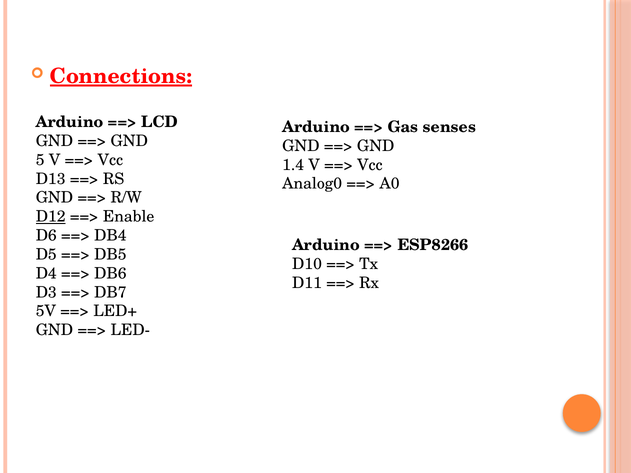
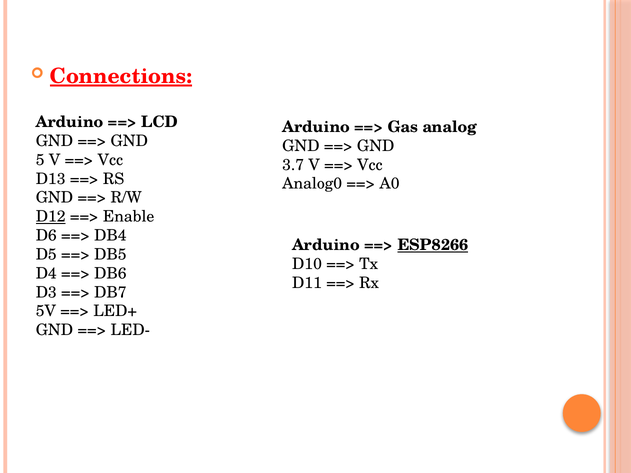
senses: senses -> analog (450, 127)
1.4: 1.4 -> 3.7 (293, 165)
ESP8266 underline: none -> present (433, 245)
